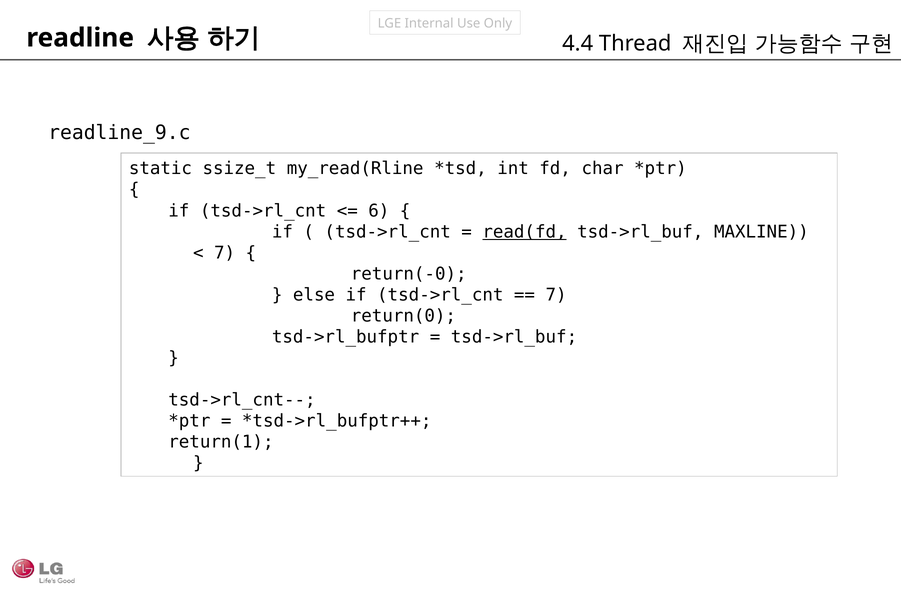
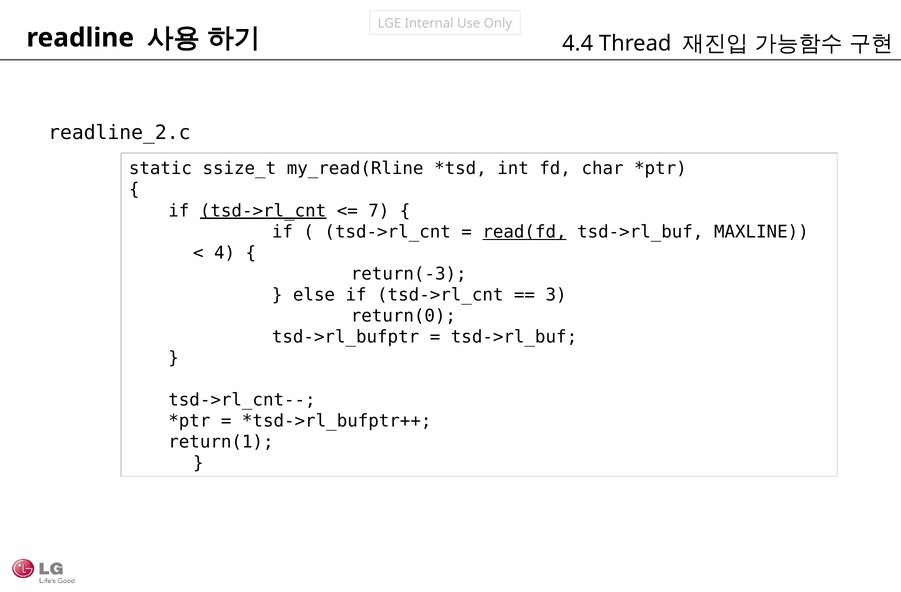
readline_9.c: readline_9.c -> readline_2.c (119, 133)
tsd->rl_cnt underline: none -> present (263, 211)
6: 6 -> 7 (379, 211)
7: 7 -> 4 (225, 253)
return(-0: return(-0 -> return(-3 (409, 274)
7: 7 -> 3 (556, 295)
